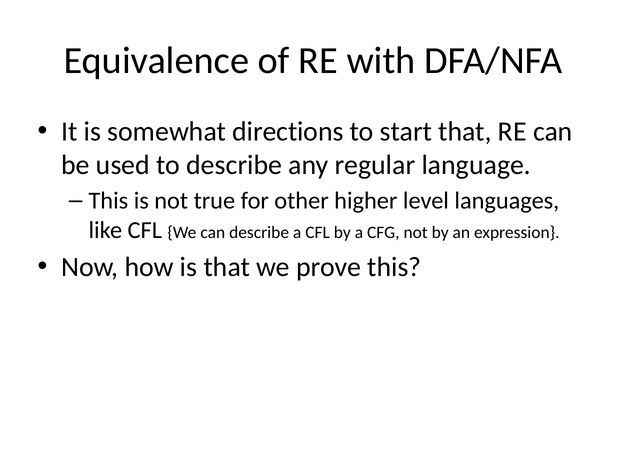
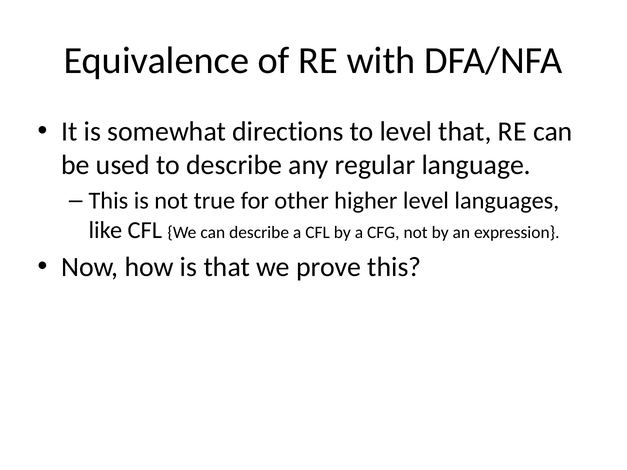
to start: start -> level (406, 132)
